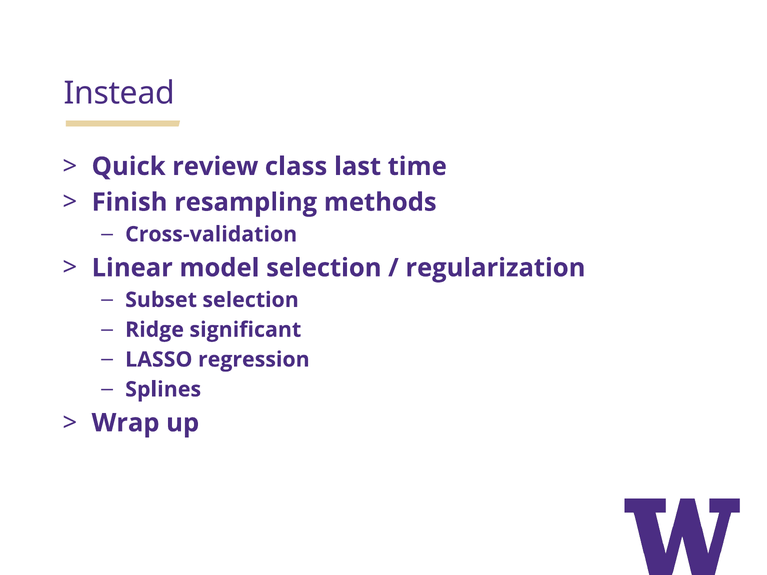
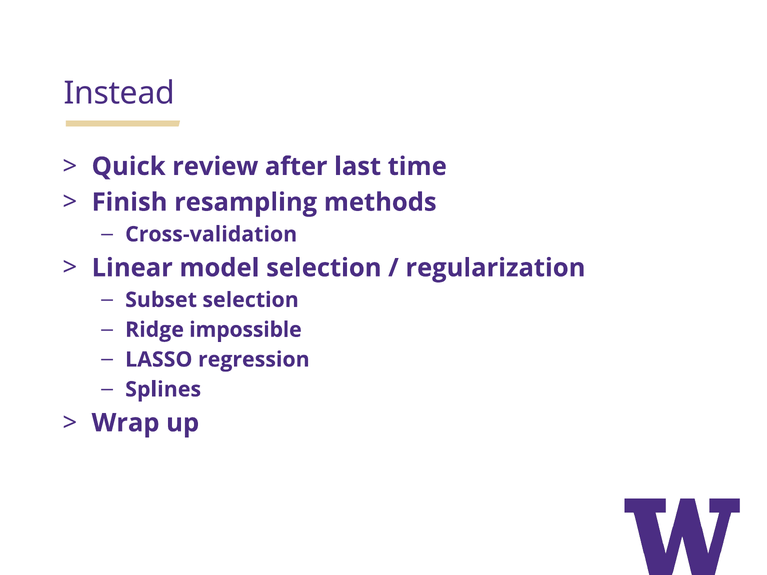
class: class -> after (296, 167)
significant: significant -> impossible (245, 330)
